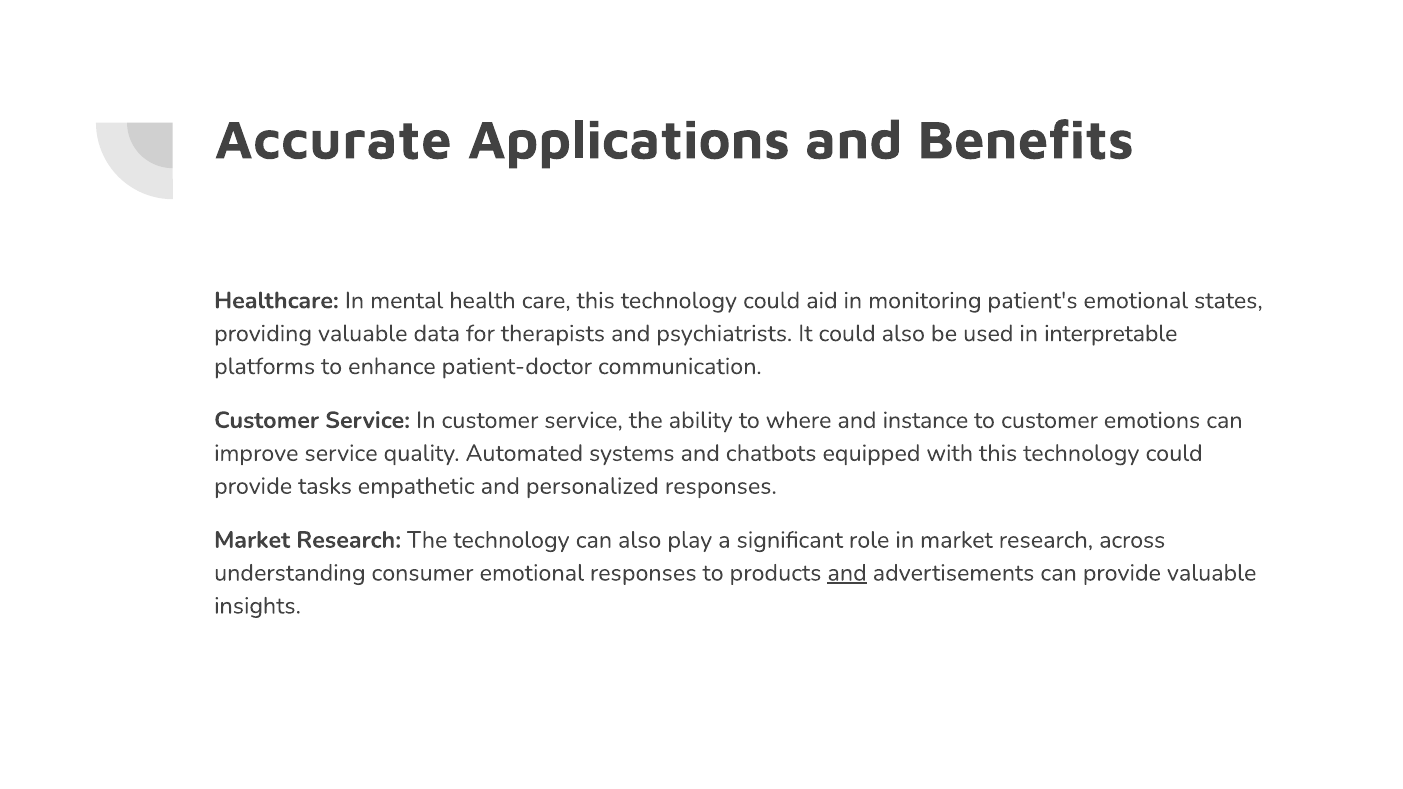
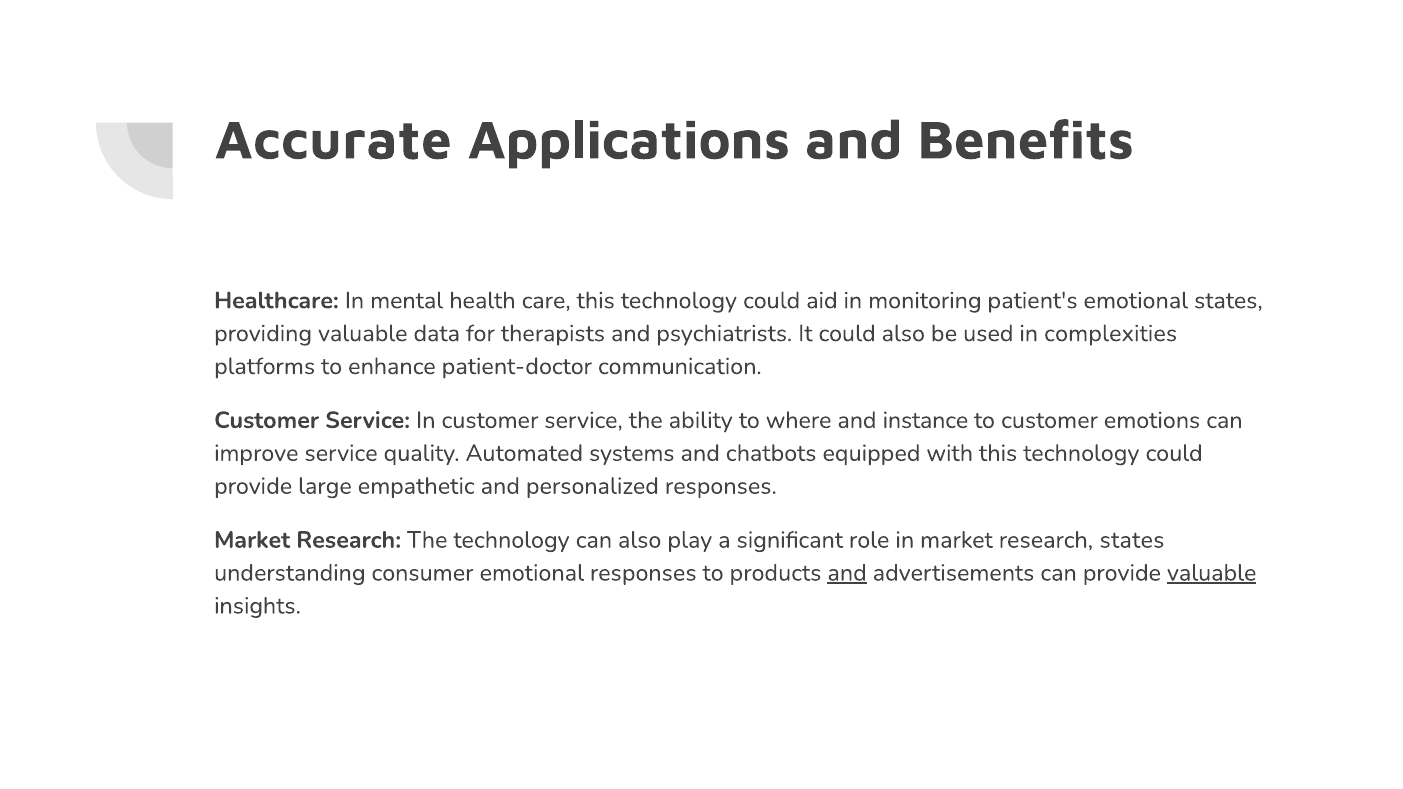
interpretable: interpretable -> complexities (1111, 334)
tasks: tasks -> large (325, 486)
research across: across -> states (1132, 540)
valuable underline: none -> present (1212, 573)
